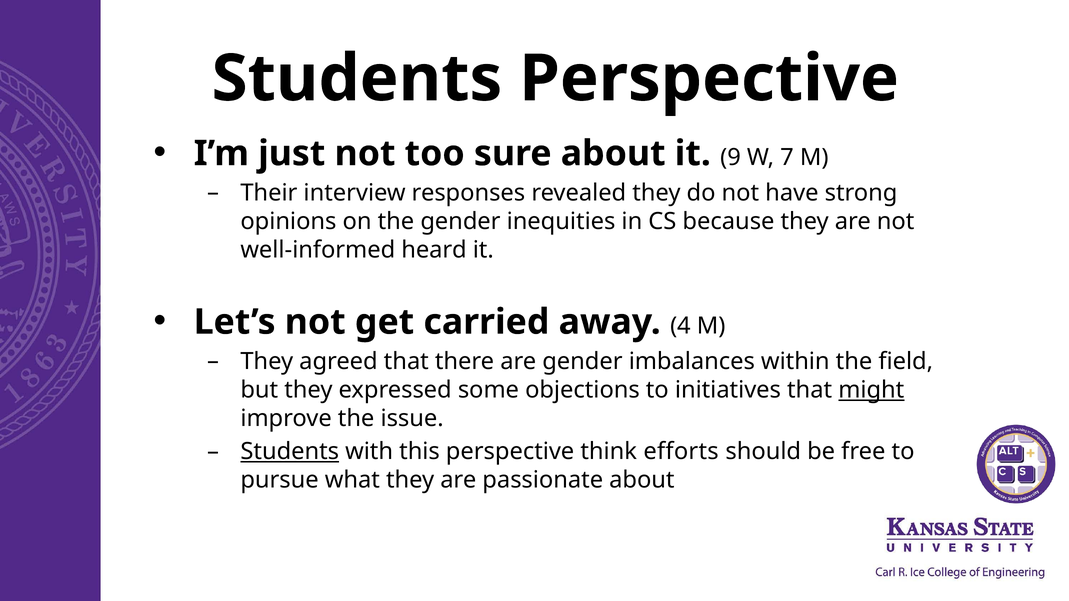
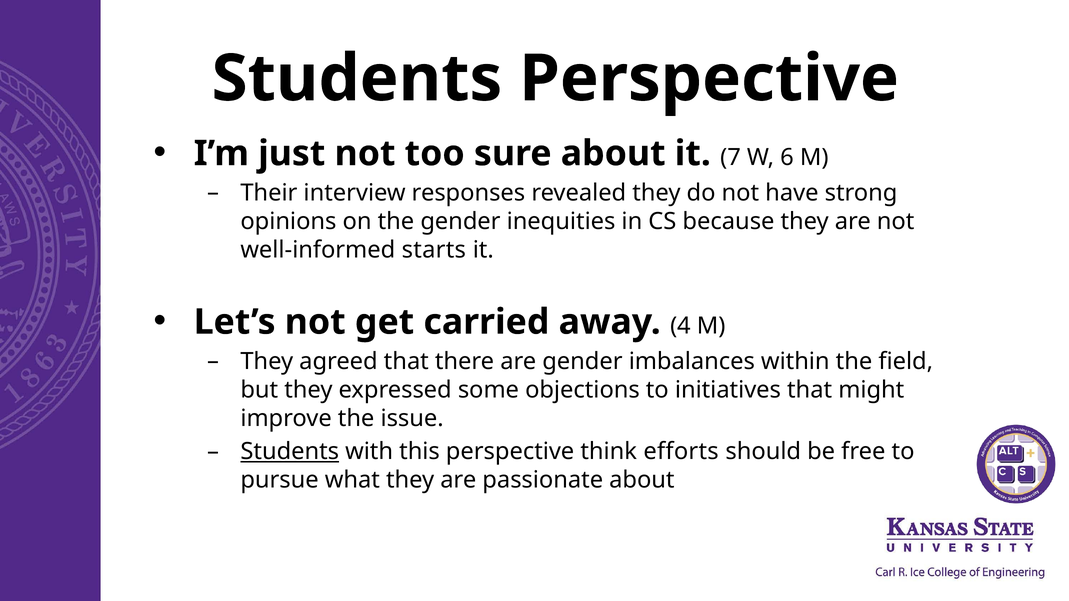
9: 9 -> 7 (731, 157)
7: 7 -> 6 (787, 157)
heard: heard -> starts (434, 250)
might underline: present -> none (871, 390)
